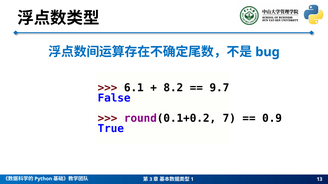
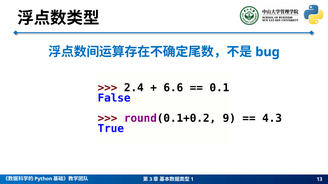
6.1: 6.1 -> 2.4 (134, 88)
8.2: 8.2 -> 6.6 (173, 88)
9.7: 9.7 -> 0.1 (219, 88)
7: 7 -> 9 (229, 119)
0.9: 0.9 -> 4.3 (272, 119)
